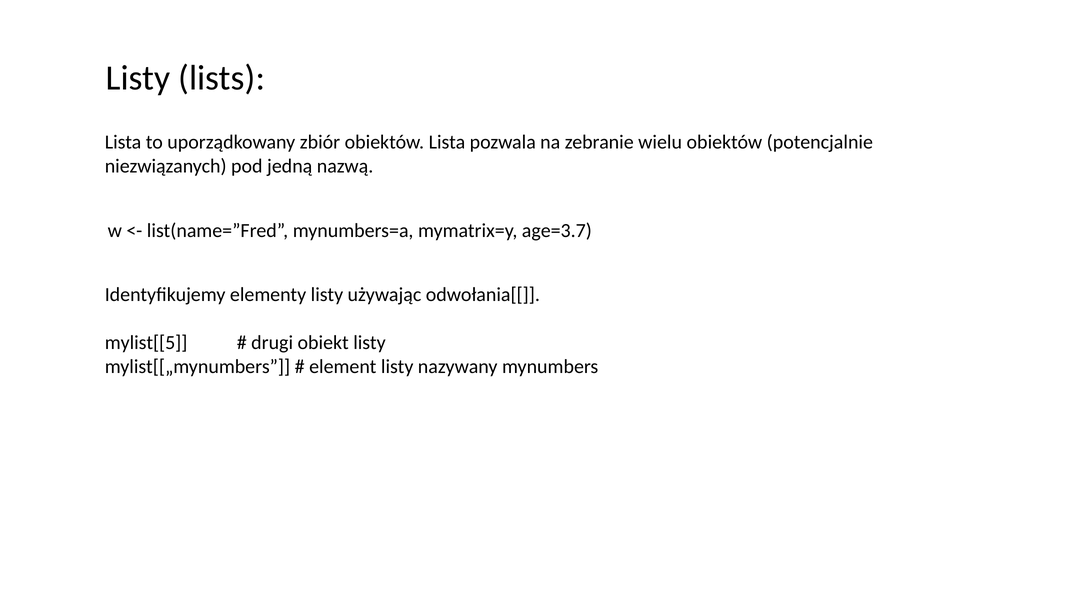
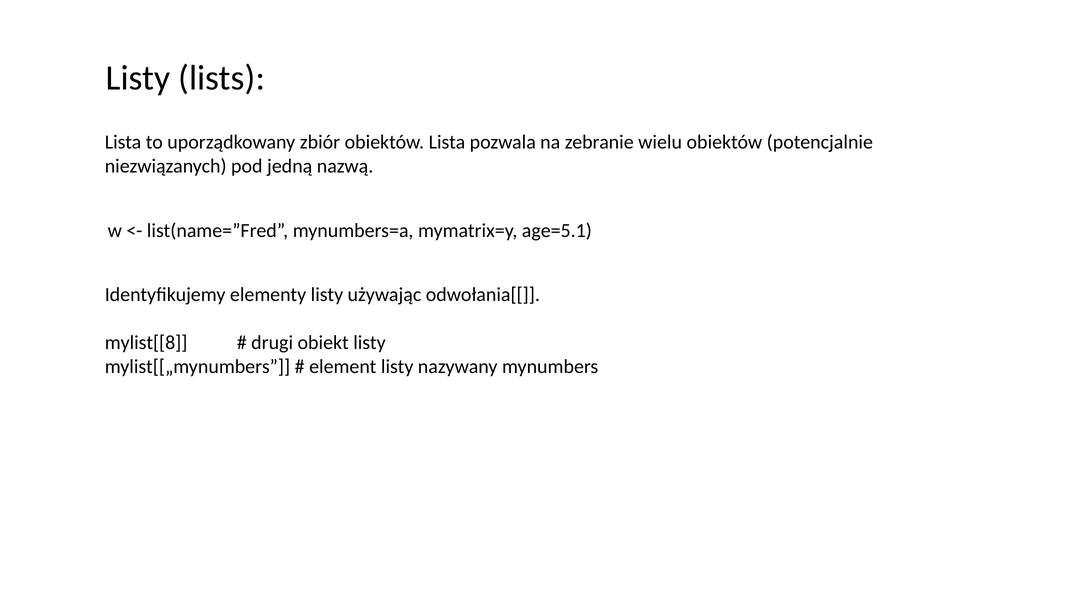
age=3.7: age=3.7 -> age=5.1 (557, 231)
mylist[[5: mylist[[5 -> mylist[[8 (146, 343)
